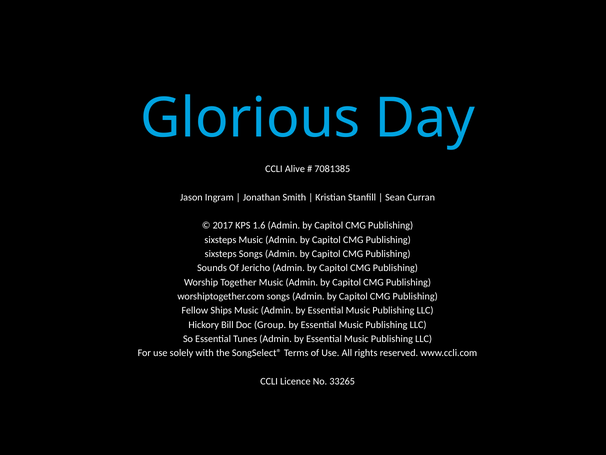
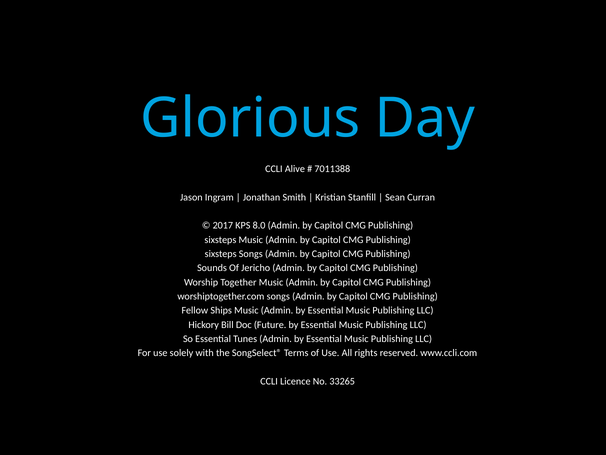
7081385: 7081385 -> 7011388 (332, 169)
1.6: 1.6 -> 8.0 (259, 225)
Group: Group -> Future (270, 324)
